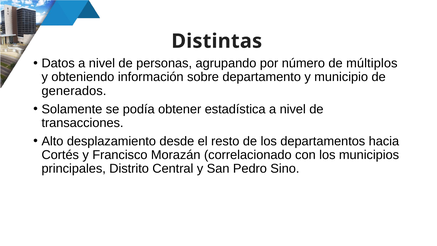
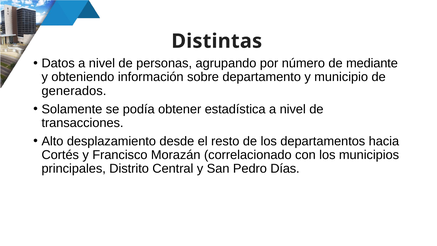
múltiplos: múltiplos -> mediante (372, 63)
Sino: Sino -> Días (285, 169)
